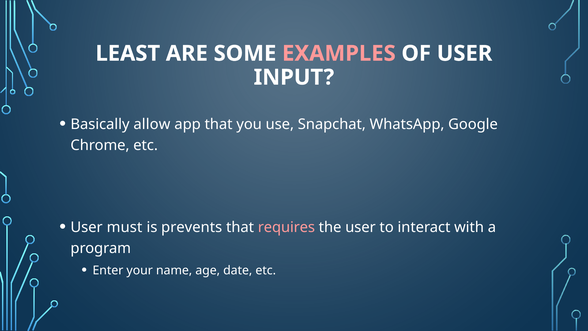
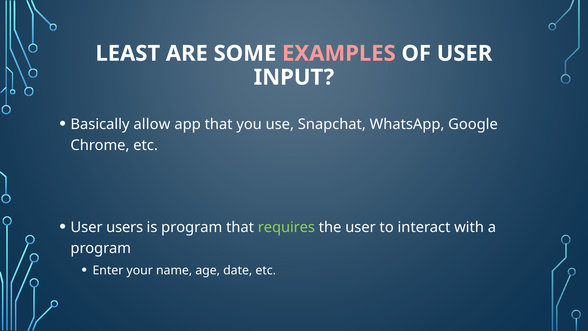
must: must -> users (125, 227)
is prevents: prevents -> program (192, 227)
requires colour: pink -> light green (286, 227)
